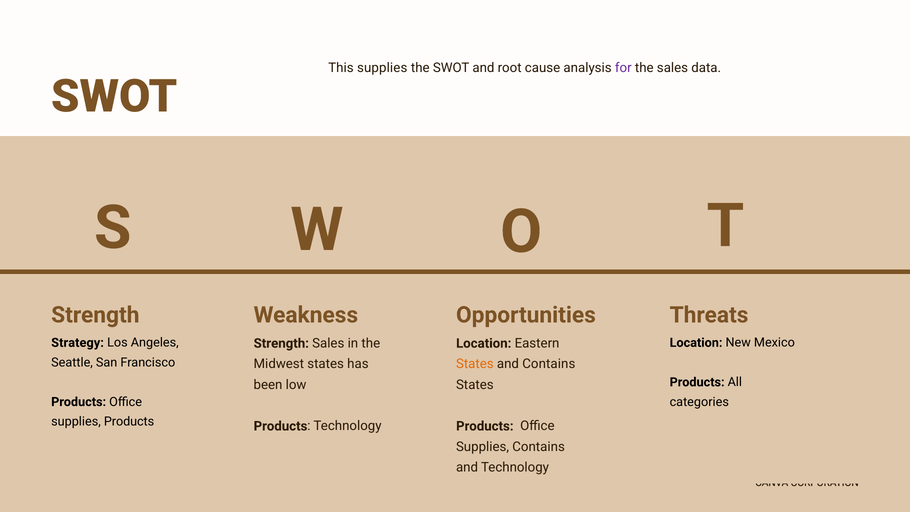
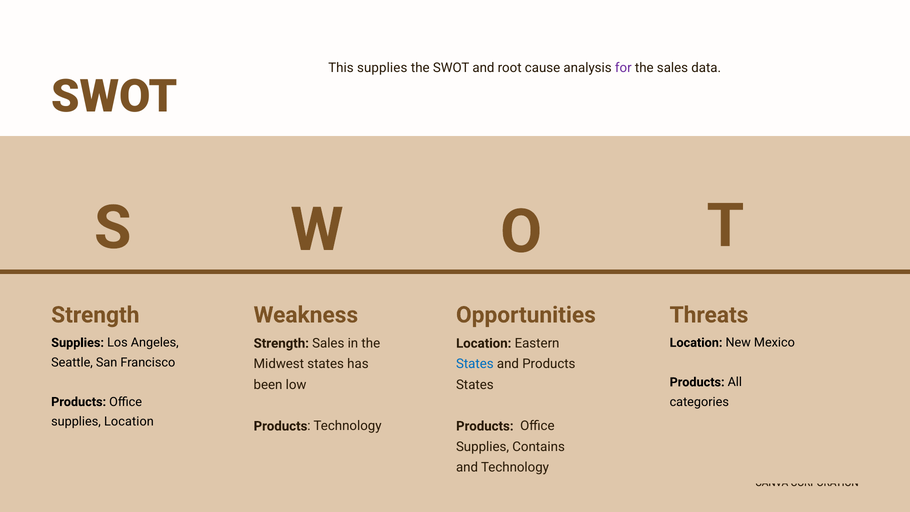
Strategy: Strategy -> Supplies (78, 343)
States colour: orange -> blue (475, 364)
and Contains: Contains -> Products (549, 364)
supplies Products: Products -> Location (129, 422)
